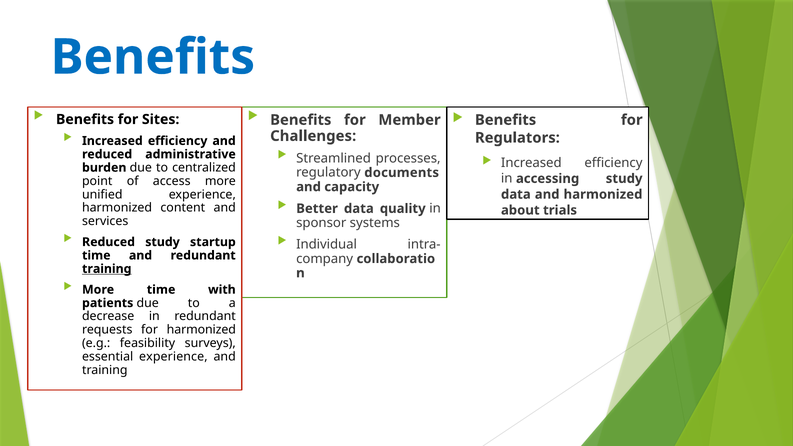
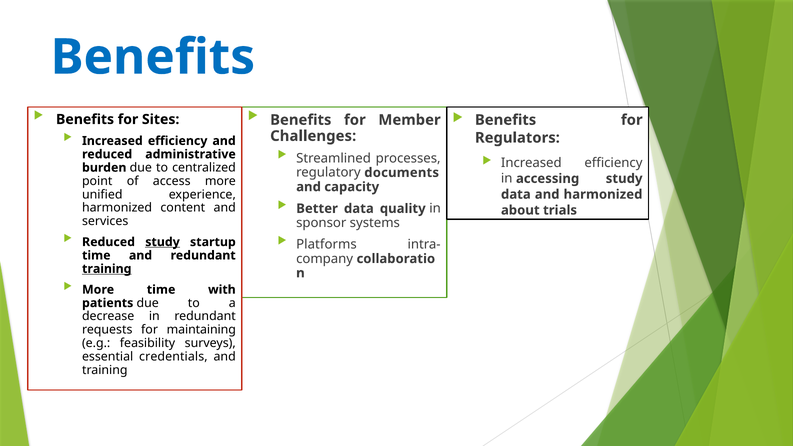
study underline: none -> present (162, 242)
Individual: Individual -> Platforms (326, 245)
for harmonized: harmonized -> maintaining (201, 330)
essential experience: experience -> credentials (173, 357)
